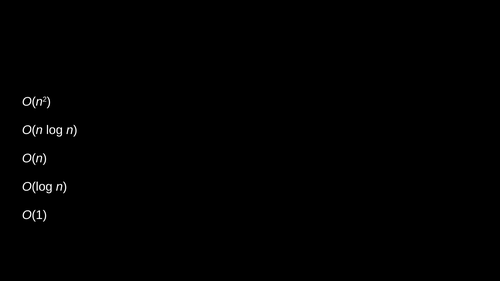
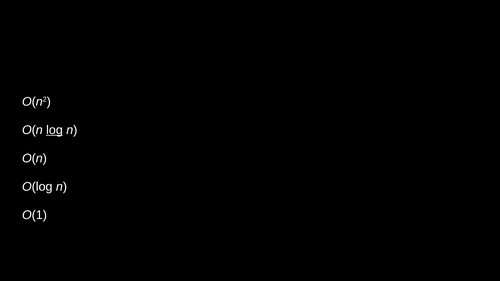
log underline: none -> present (54, 130)
